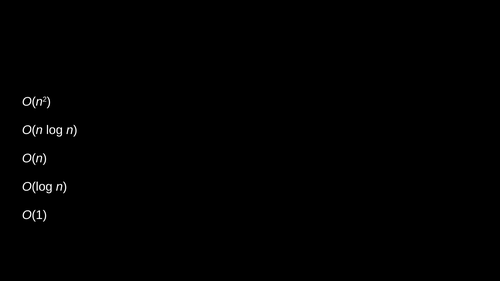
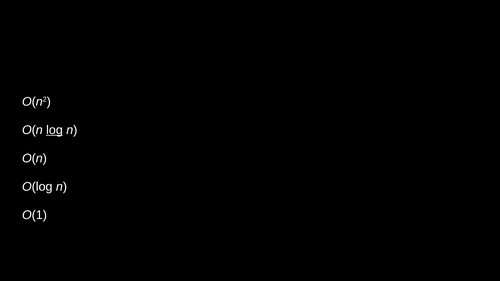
log underline: none -> present (54, 130)
